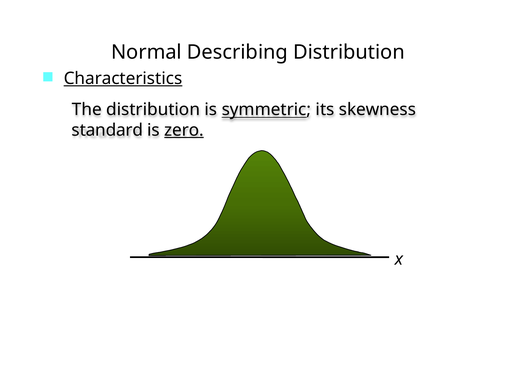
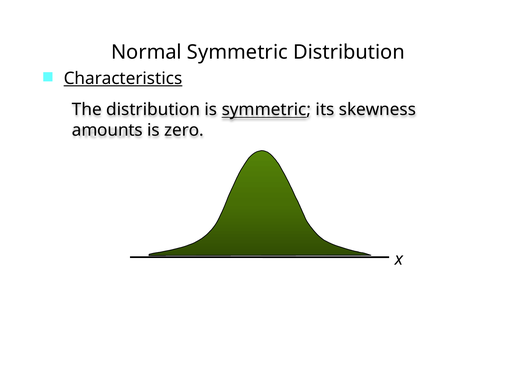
Normal Describing: Describing -> Symmetric (237, 52)
standard: standard -> amounts (107, 130)
zero underline: present -> none (184, 130)
